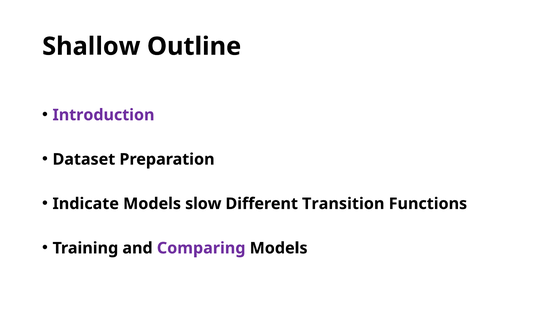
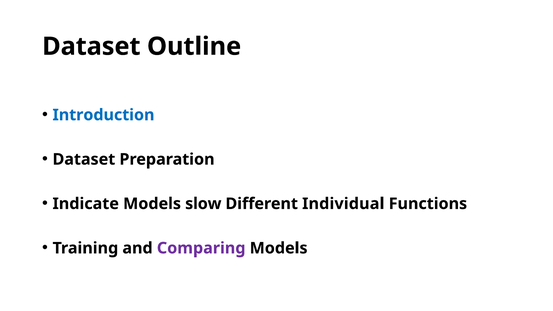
Shallow: Shallow -> Dataset (91, 46)
Introduction colour: purple -> blue (104, 115)
Transition: Transition -> Individual (343, 204)
